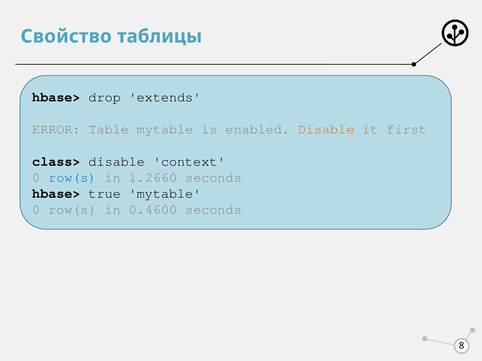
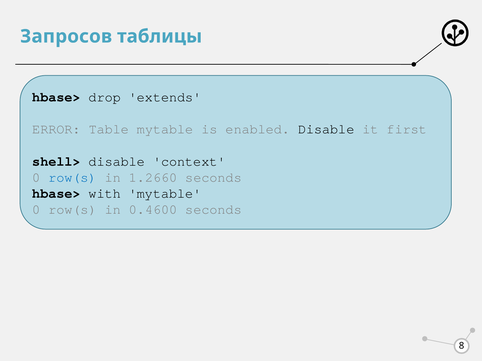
Свойство: Свойство -> Запросов (66, 36)
Disable colour: orange -> black (326, 129)
class>: class> -> shell> (56, 162)
true: true -> with (105, 194)
